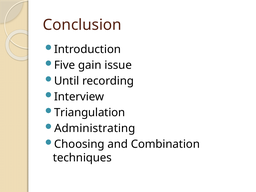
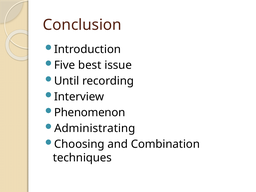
gain: gain -> best (90, 65)
Triangulation: Triangulation -> Phenomenon (90, 113)
